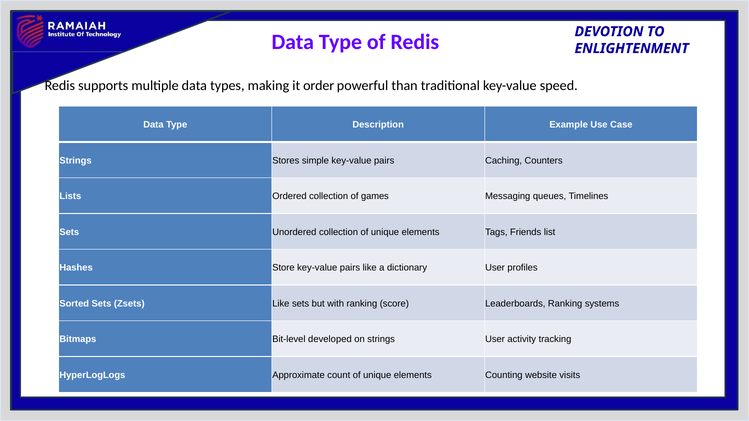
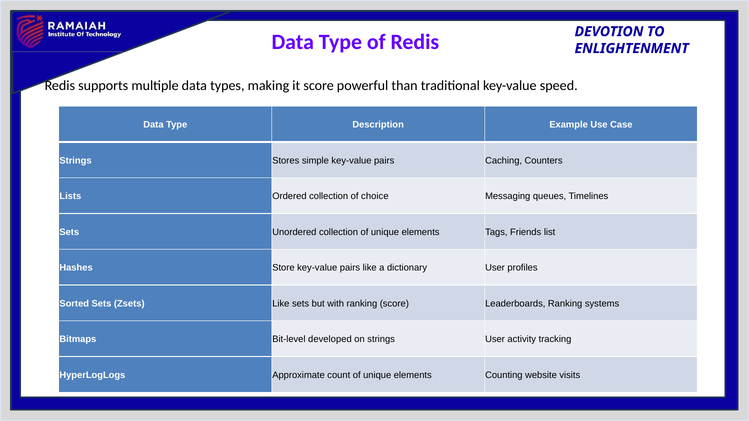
it order: order -> score (319, 86)
games: games -> choice (375, 196)
